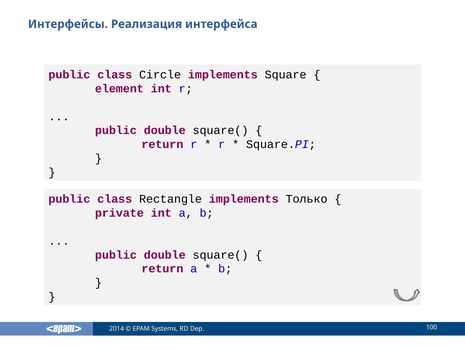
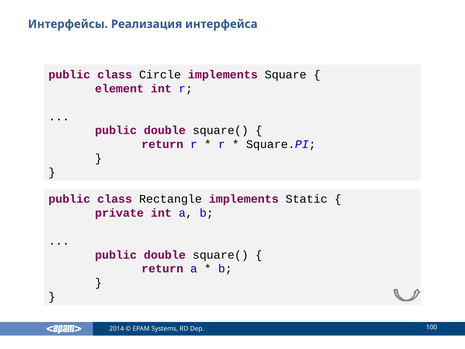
Только: Только -> Static (307, 199)
